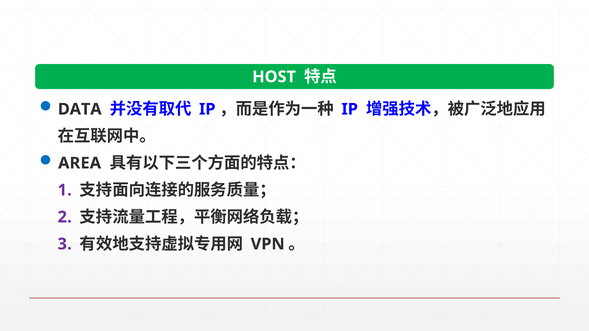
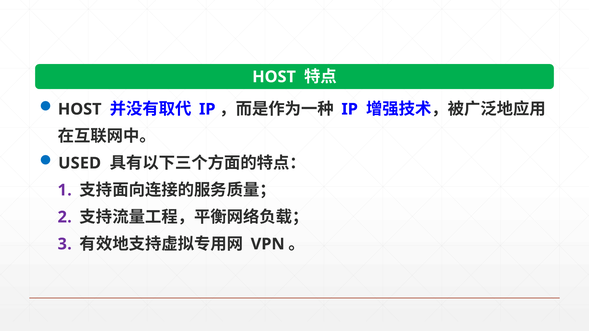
DATA: DATA -> HOST (80, 109)
AREA: AREA -> USED (80, 163)
